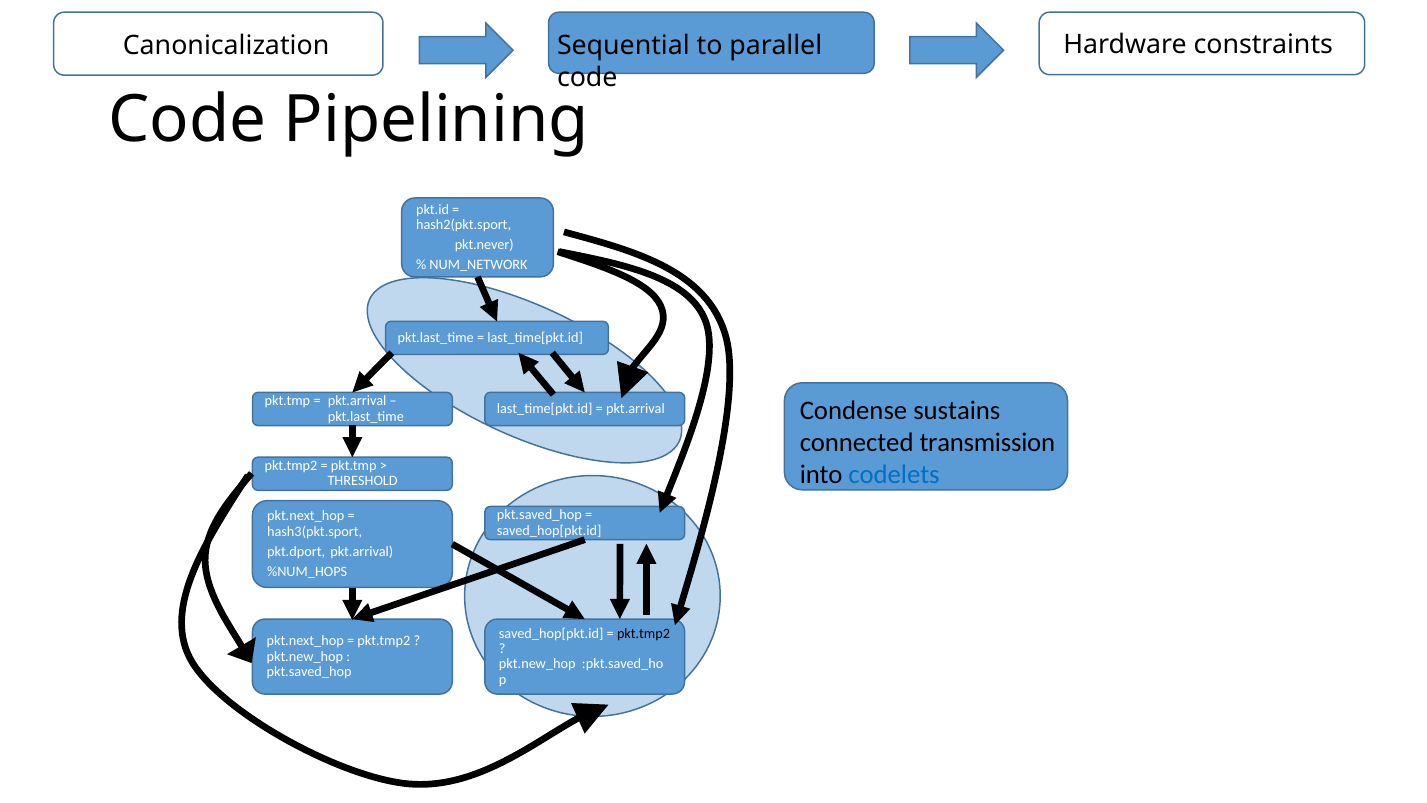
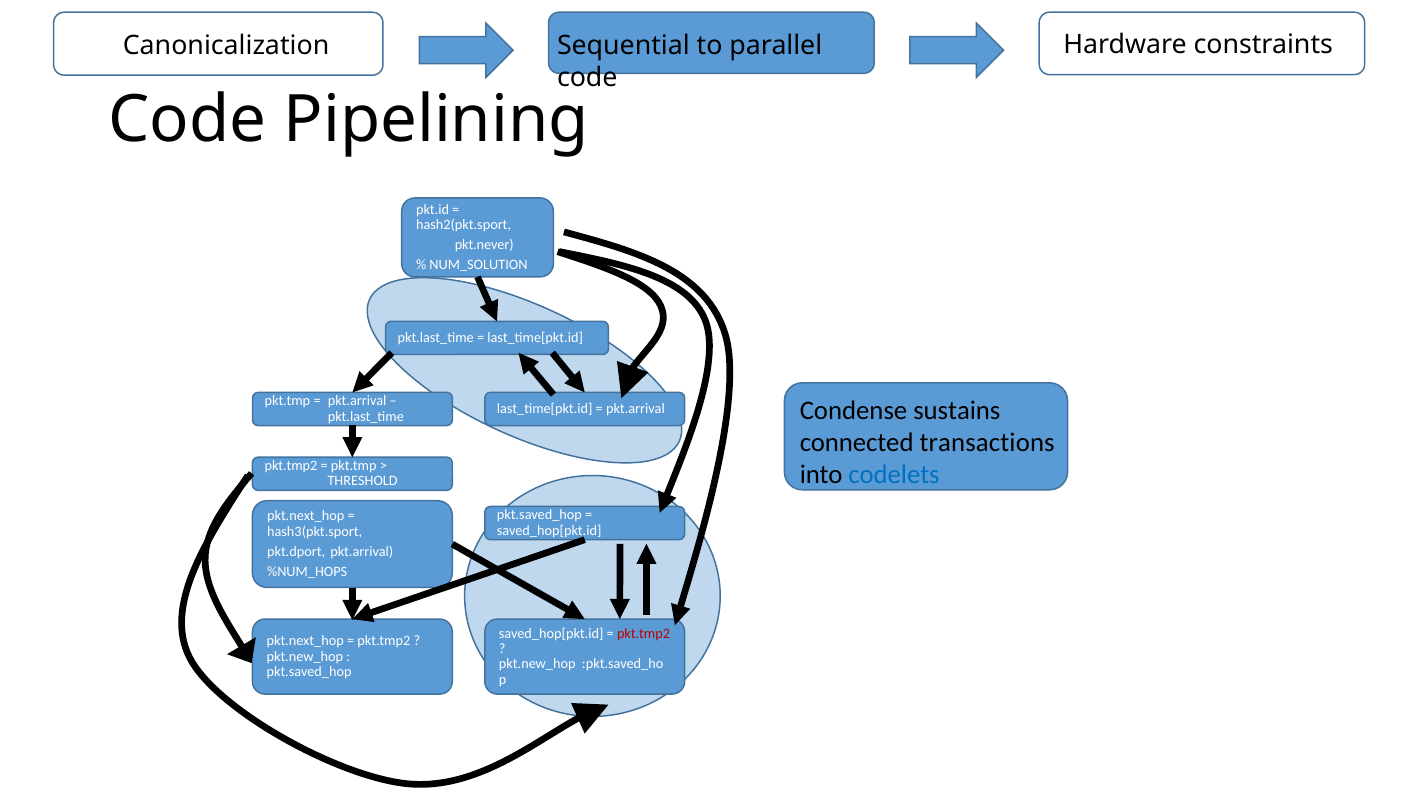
NUM_NETWORK: NUM_NETWORK -> NUM_SOLUTION (479, 265)
transmission: transmission -> transactions (987, 443)
pkt.tmp2 colour: black -> red (644, 633)
